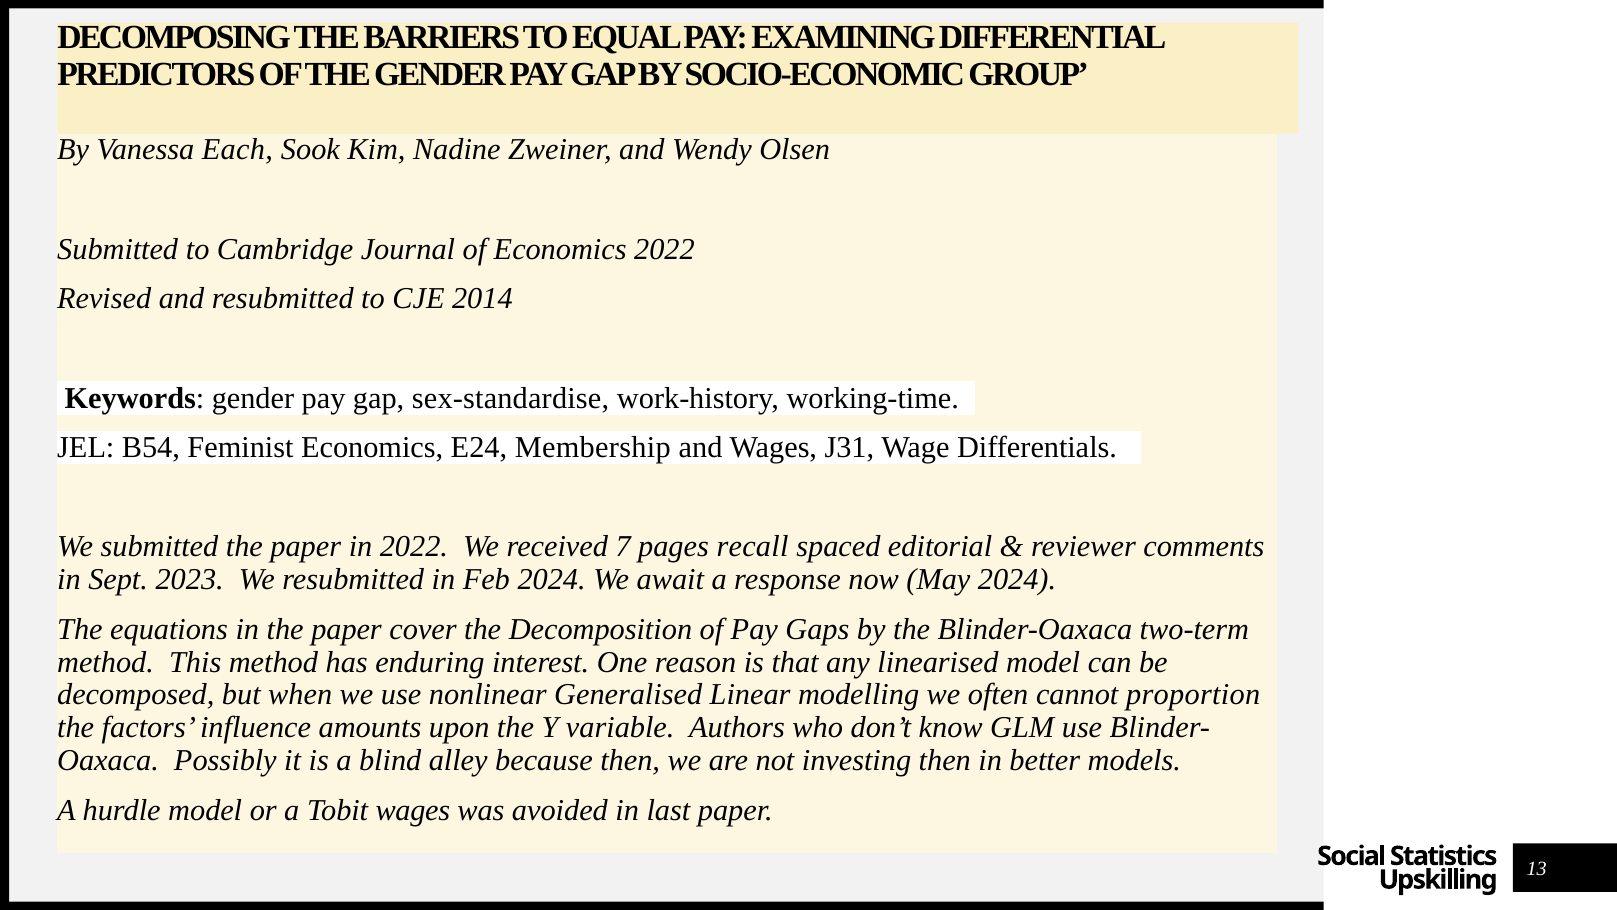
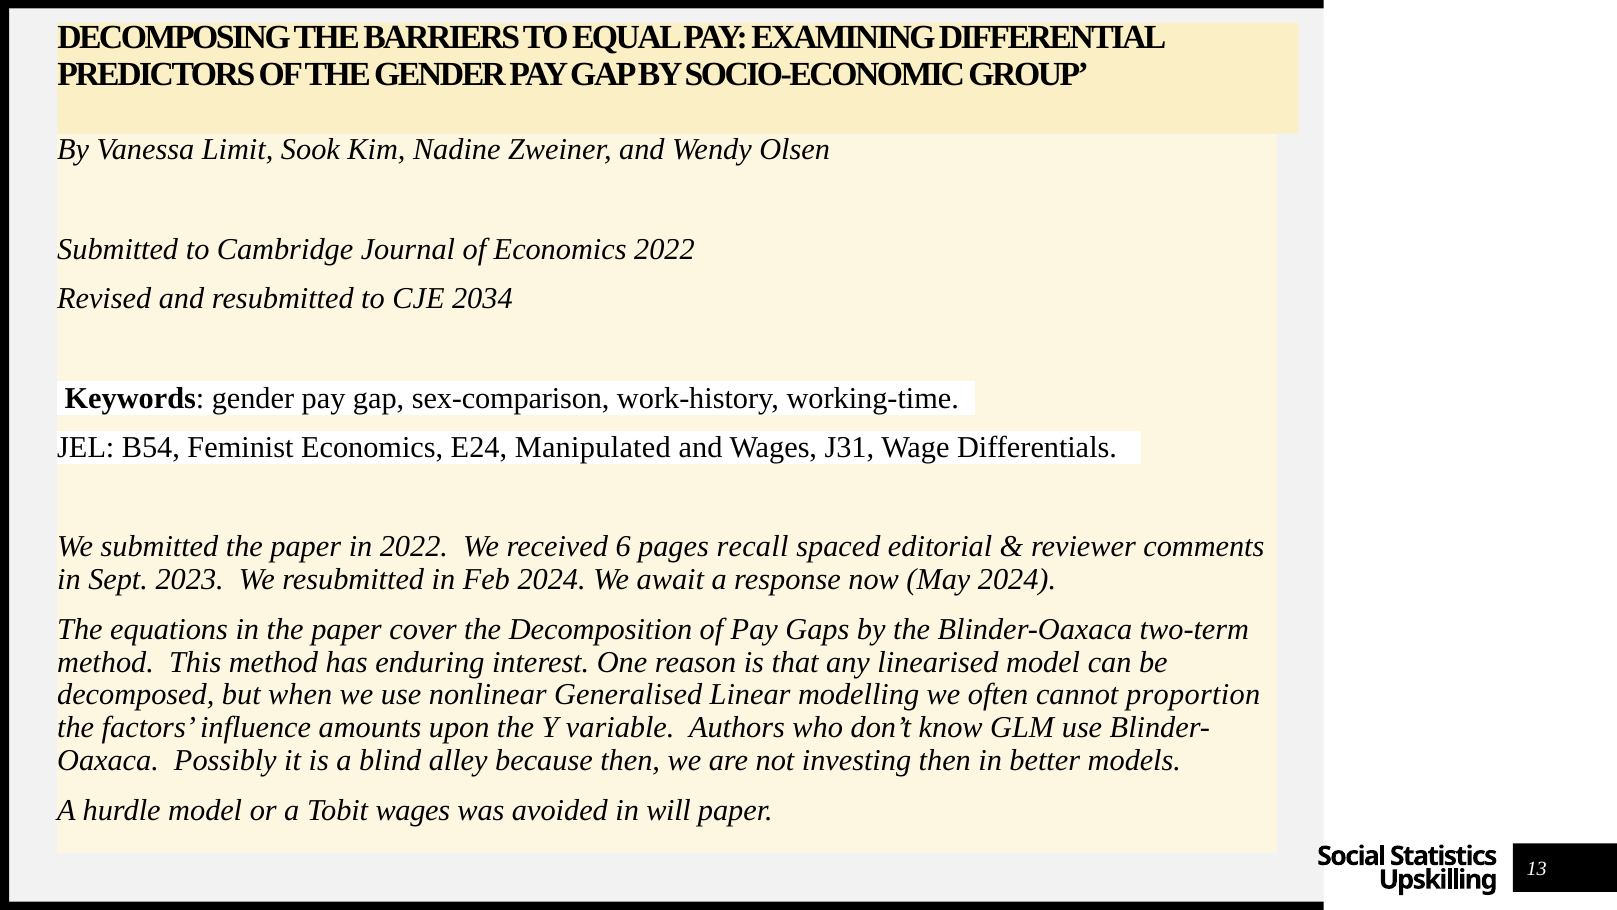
Each: Each -> Limit (238, 150)
2014: 2014 -> 2034 (482, 299)
sex-standardise: sex-standardise -> sex-comparison (511, 398)
Membership: Membership -> Manipulated (593, 447)
7: 7 -> 6 (623, 547)
last: last -> will (669, 810)
